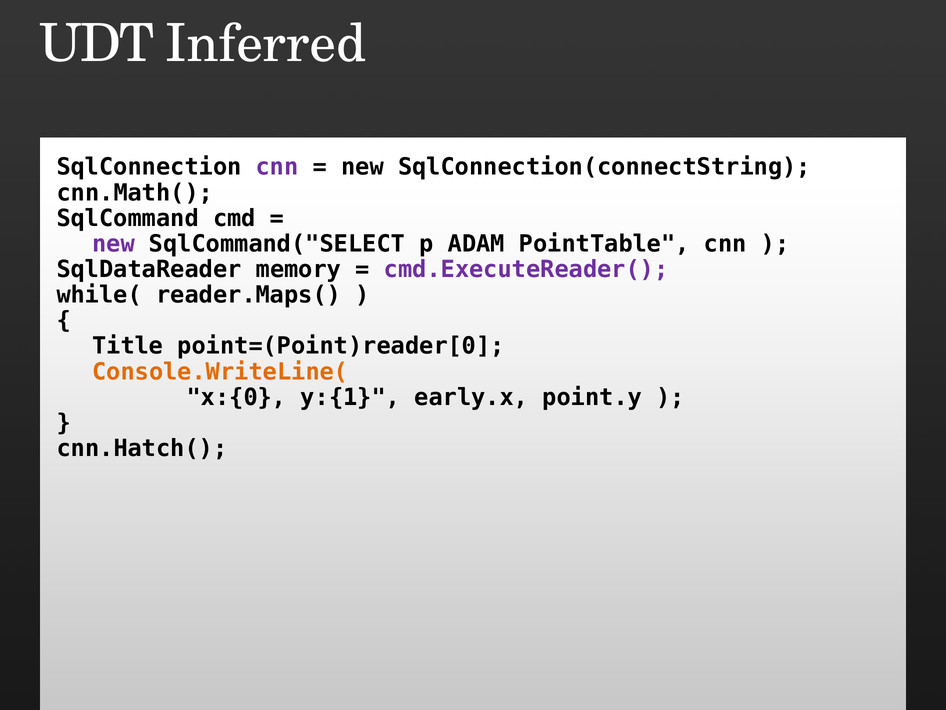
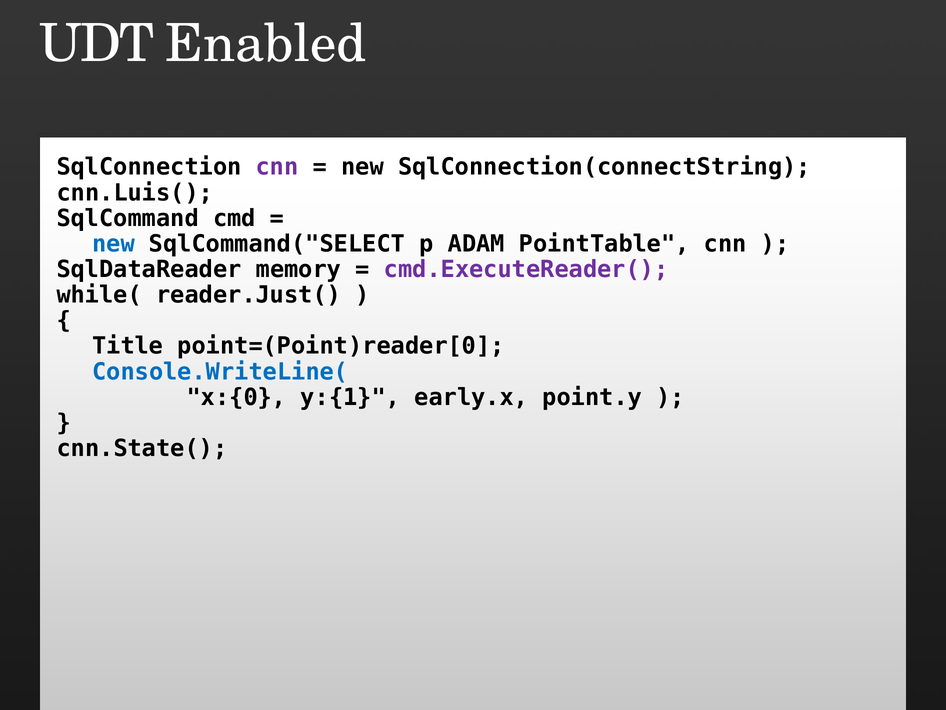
Inferred: Inferred -> Enabled (266, 44)
cnn.Math(: cnn.Math( -> cnn.Luis( (135, 193)
new colour: purple -> blue (113, 244)
reader.Maps(: reader.Maps( -> reader.Just( (249, 295)
Console.WriteLine( colour: orange -> blue (220, 371)
cnn.Hatch(: cnn.Hatch( -> cnn.State( (142, 448)
